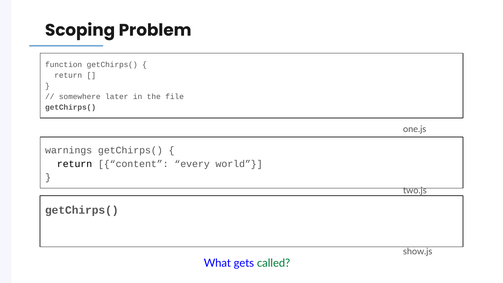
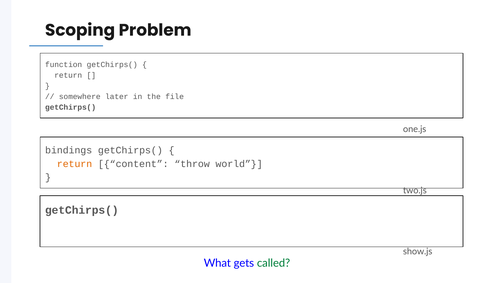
warnings: warnings -> bindings (69, 150)
return colour: black -> orange (75, 164)
every: every -> throw (192, 164)
